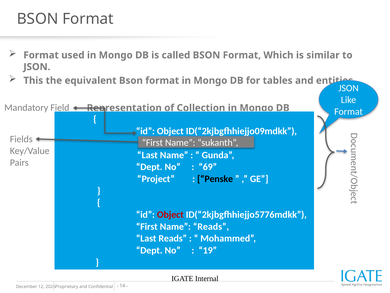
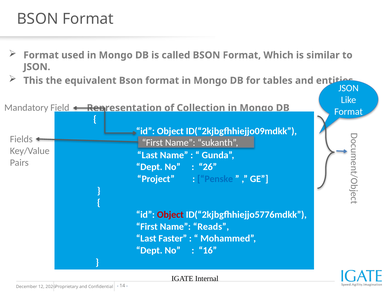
69: 69 -> 26 (208, 167)
Penske colour: black -> blue (215, 179)
Last Reads: Reads -> Faster (173, 238)
19: 19 -> 16 (208, 250)
